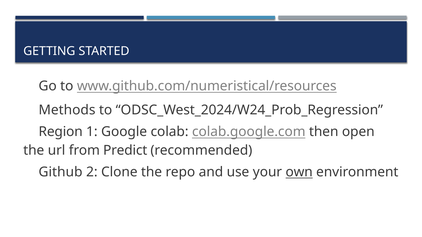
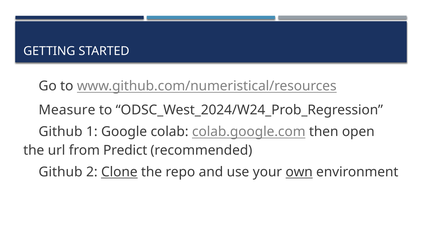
Methods: Methods -> Measure (67, 110)
Region: Region -> Github (61, 132)
Clone underline: none -> present (119, 172)
